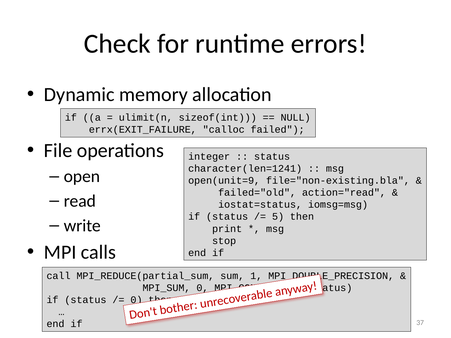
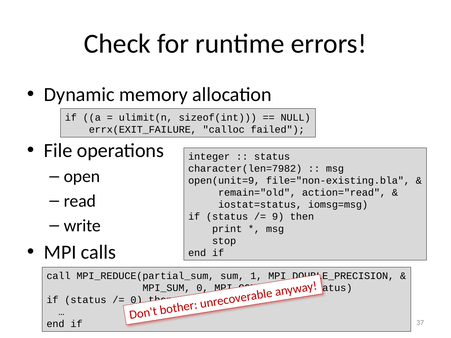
character(len=1241: character(len=1241 -> character(len=7982 (245, 169)
failed="old: failed="old -> remain="old (257, 193)
5: 5 -> 9 (278, 217)
